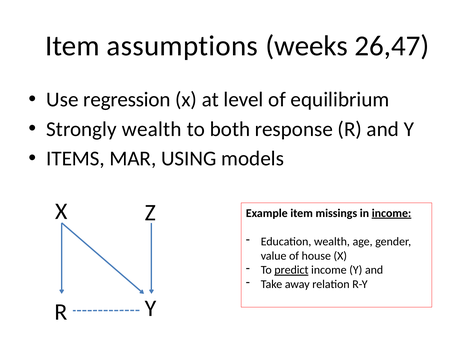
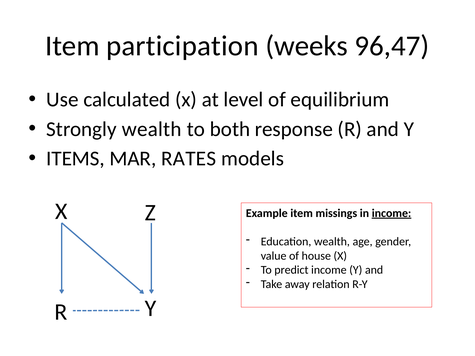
assumptions: assumptions -> participation (182, 46)
26,47: 26,47 -> 96,47 (392, 46)
regression: regression -> calculated (127, 100)
USING: USING -> RATES (189, 159)
predict underline: present -> none (291, 270)
